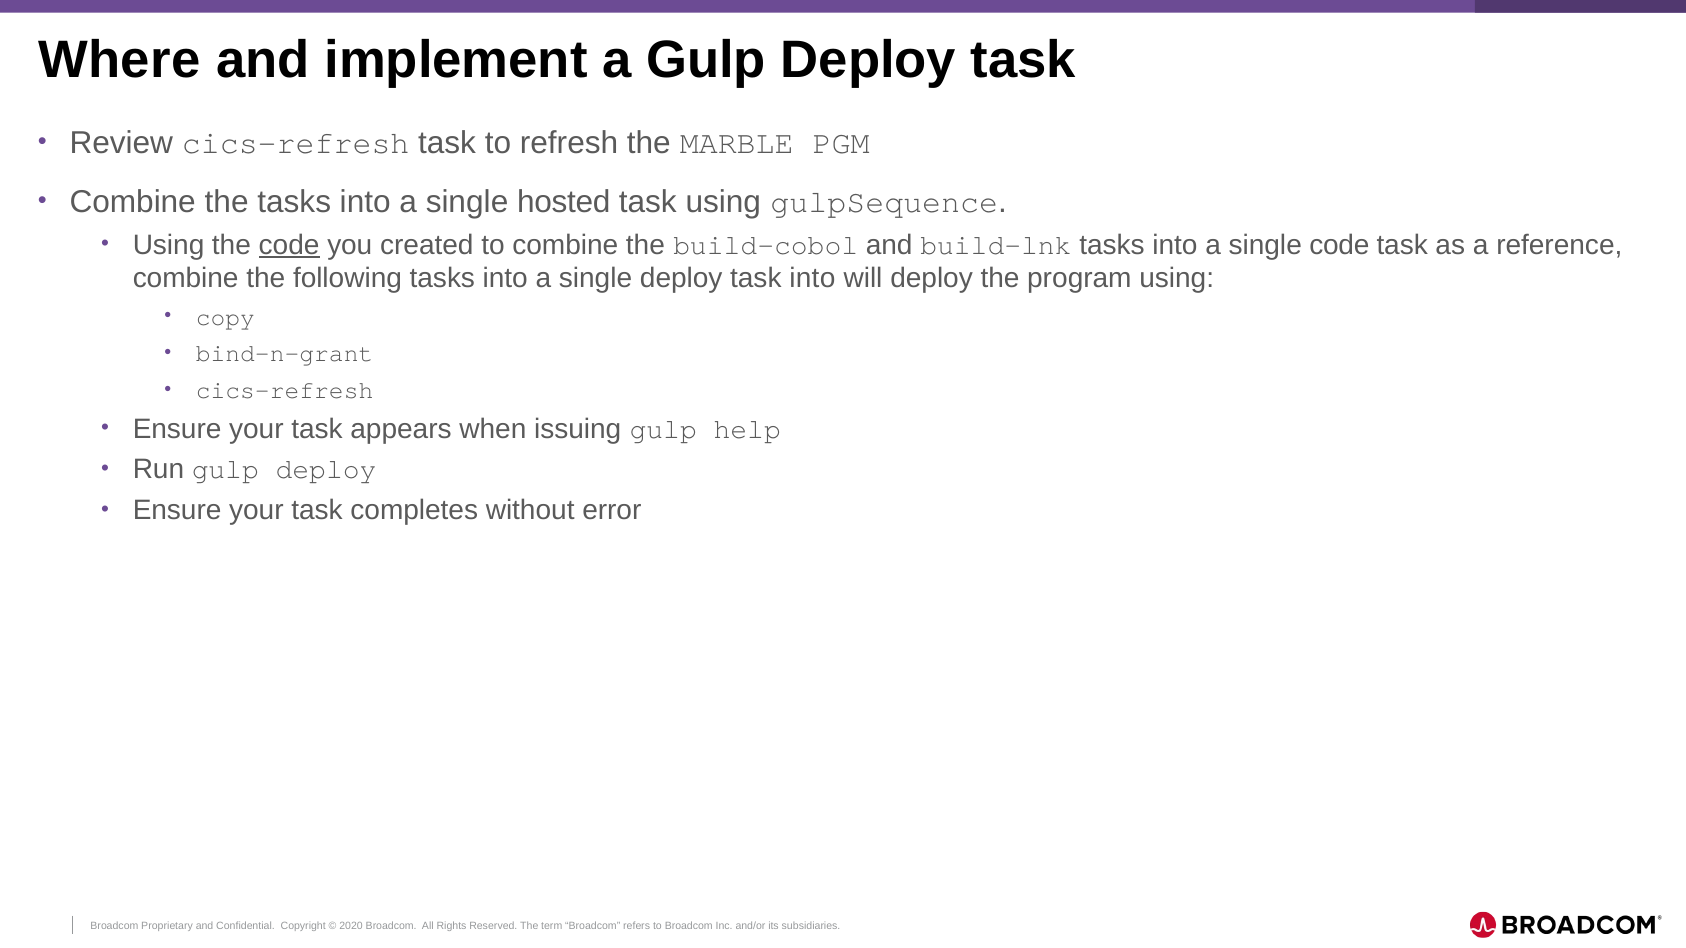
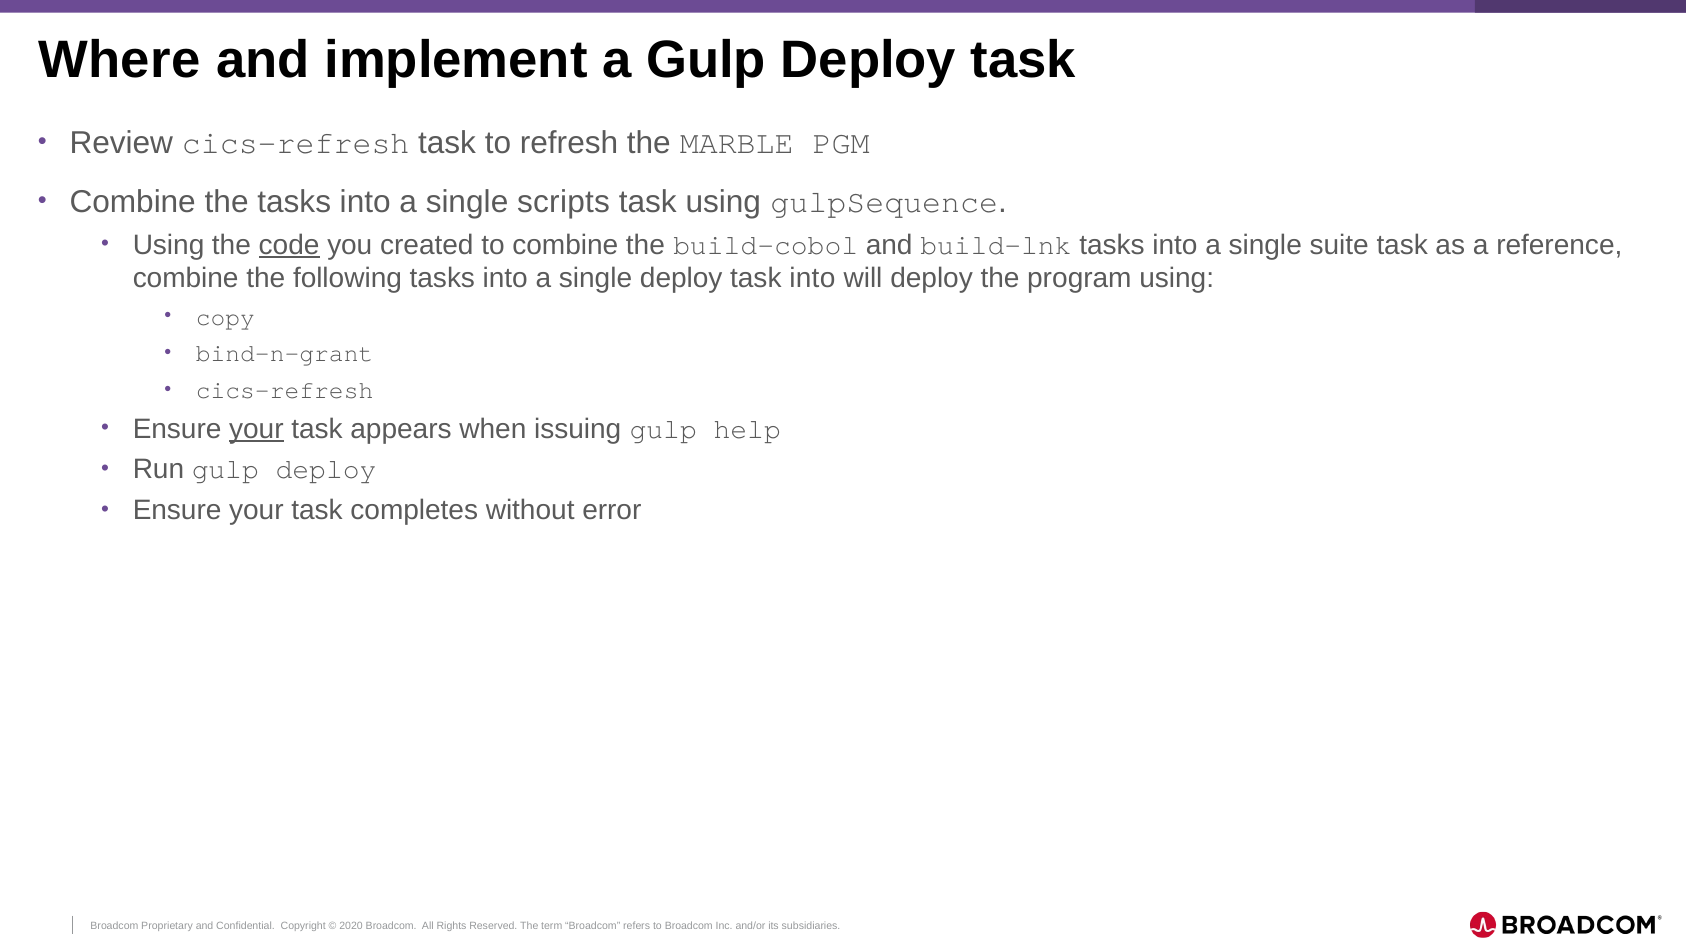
hosted: hosted -> scripts (564, 202)
single code: code -> suite (1339, 245)
your underline: none -> present (256, 429)
